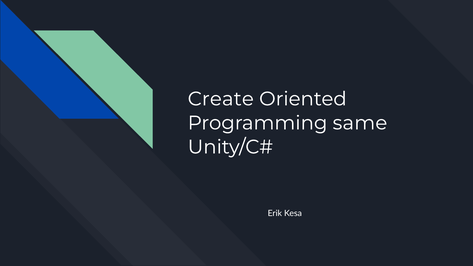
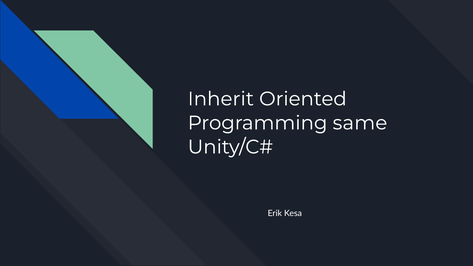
Create: Create -> Inherit (221, 99)
